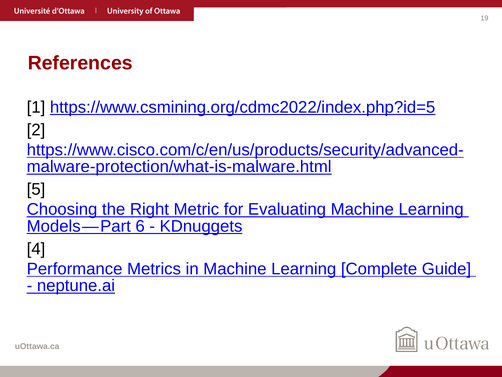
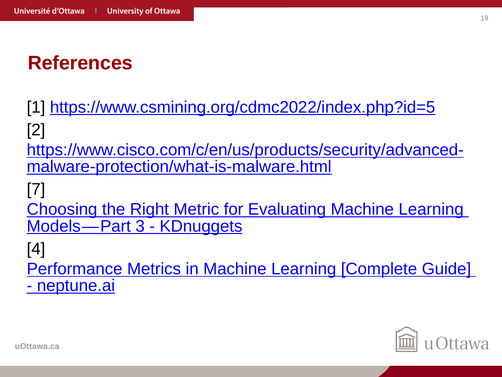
5: 5 -> 7 (36, 189)
6: 6 -> 3 (140, 226)
